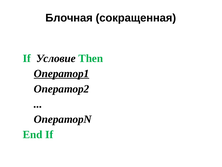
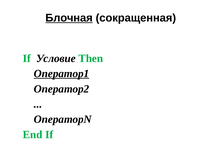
Блочная underline: none -> present (69, 18)
